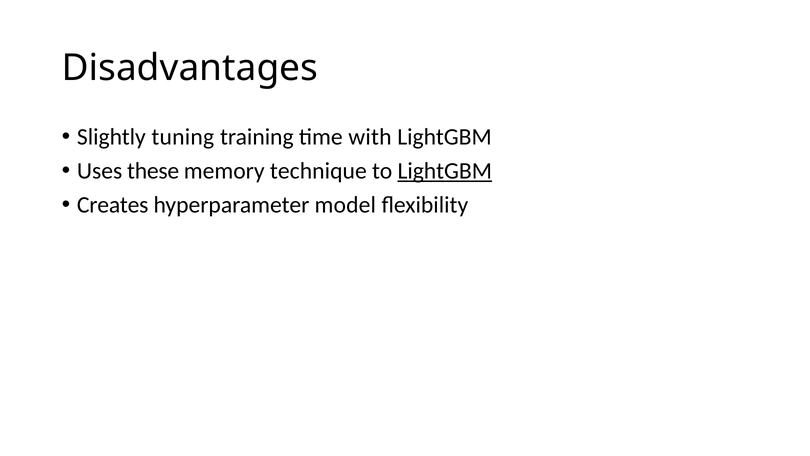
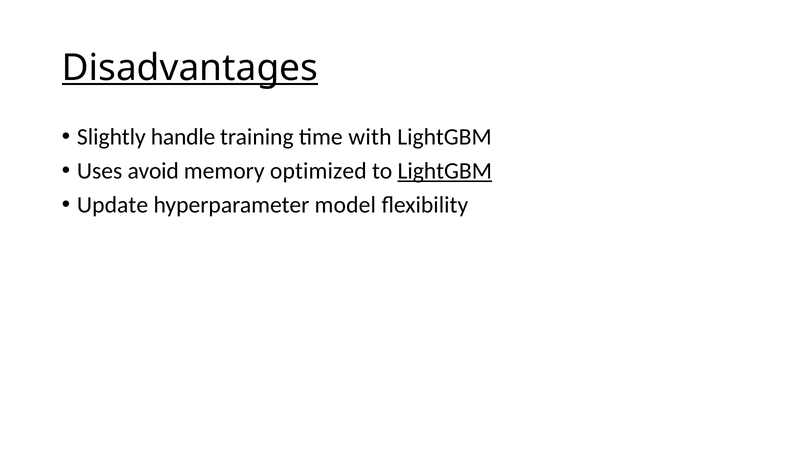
Disadvantages underline: none -> present (190, 68)
tuning: tuning -> handle (183, 137)
these: these -> avoid (153, 171)
technique: technique -> optimized (318, 171)
Creates: Creates -> Update (113, 205)
